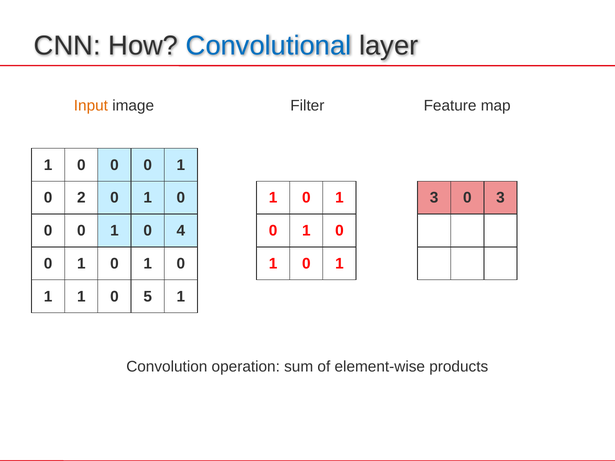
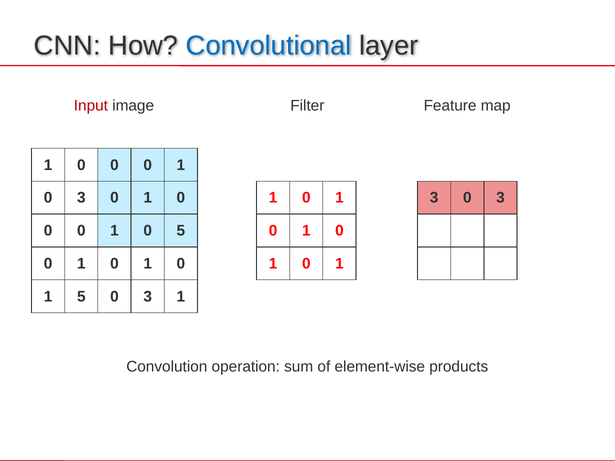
Input colour: orange -> red (91, 106)
2: 2 -> 3 (81, 198)
0 4: 4 -> 5 (181, 231)
1: 1 -> 5 (81, 297)
5: 5 -> 3 (148, 297)
